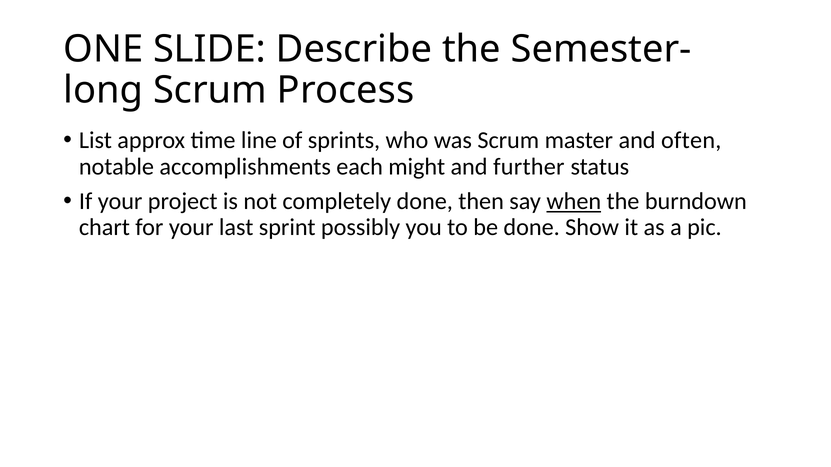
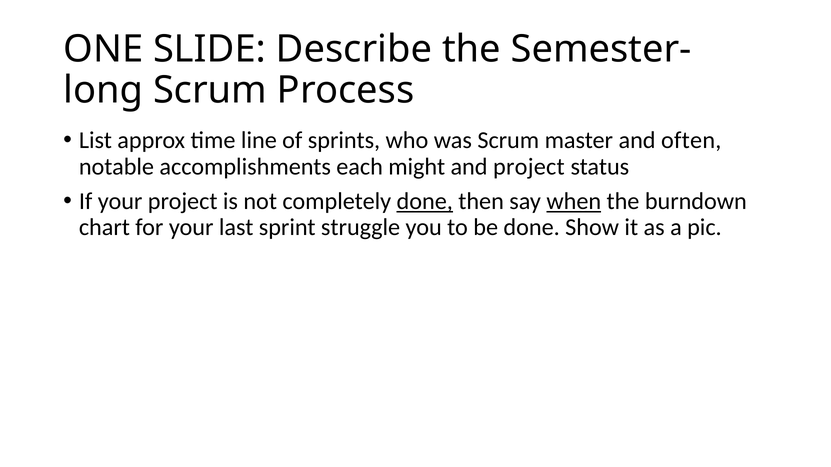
and further: further -> project (529, 167)
done underline: none -> present (425, 202)
possibly: possibly -> struggle (361, 228)
